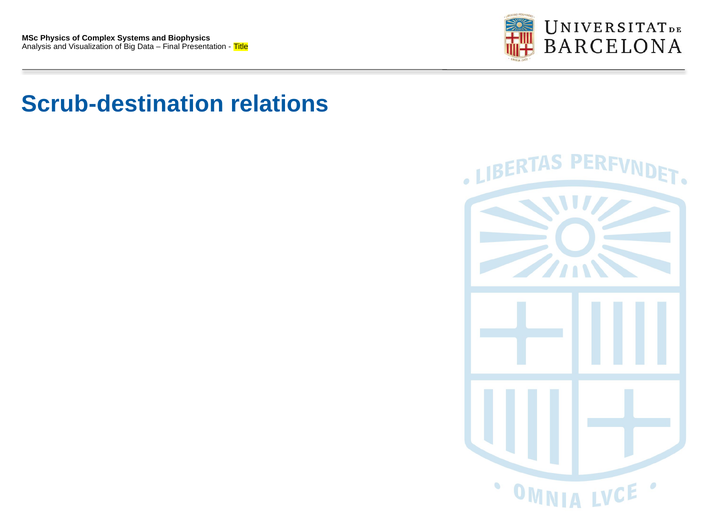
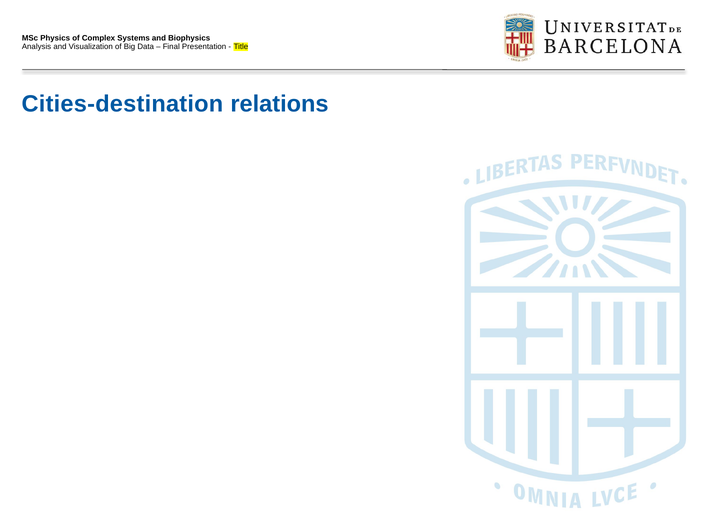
Scrub-destination: Scrub-destination -> Cities-destination (122, 104)
